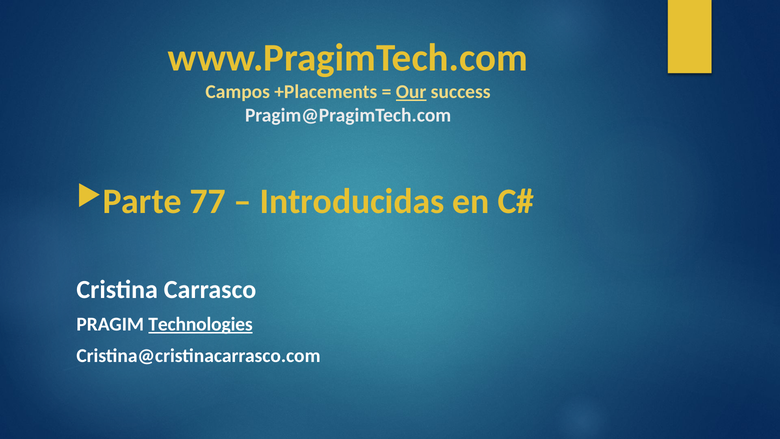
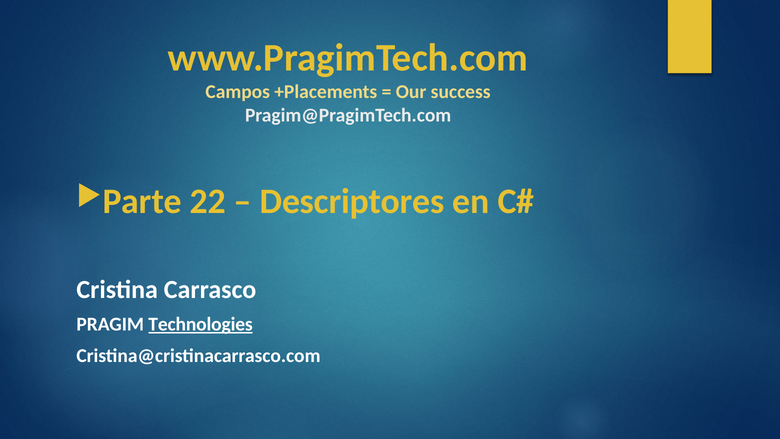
Our underline: present -> none (411, 92)
77: 77 -> 22 (208, 201)
Introducidas: Introducidas -> Descriptores (352, 201)
